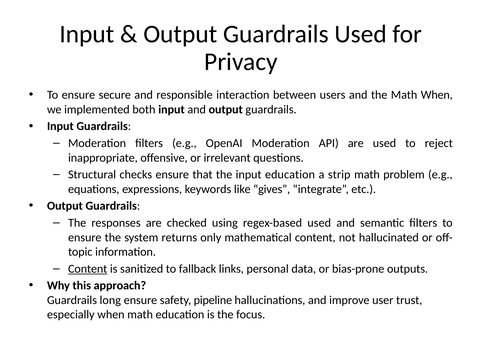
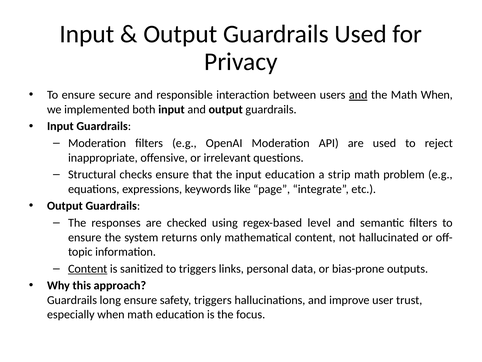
and underline: none -> present (358, 95)
gives: gives -> page (272, 189)
regex-based used: used -> level (319, 223)
to fallback: fallback -> triggers (197, 268)
safety pipeline: pipeline -> triggers (213, 300)
